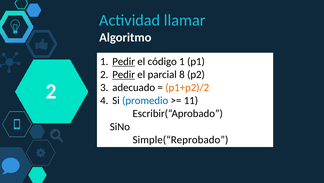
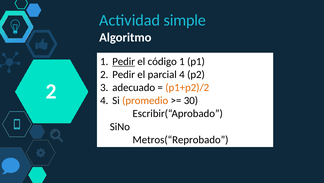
llamar: llamar -> simple (185, 20)
Pedir underline: present -> none (124, 74)
parcial 8: 8 -> 4 (182, 74)
promedio colour: blue -> orange (145, 100)
11: 11 -> 30 (191, 100)
Simple(“Reprobado: Simple(“Reprobado -> Metros(“Reprobado (181, 139)
